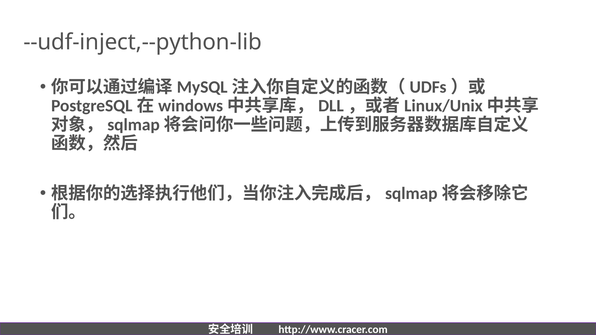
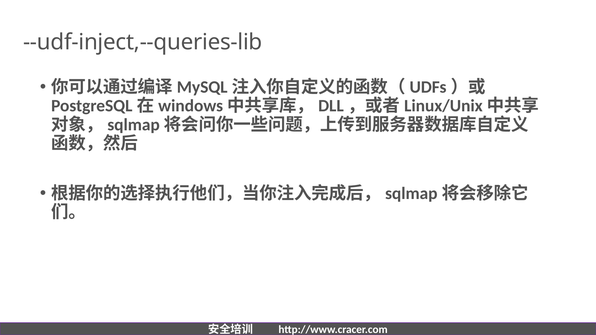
--udf-inject,--python-lib: --udf-inject,--python-lib -> --udf-inject,--queries-lib (143, 42)
